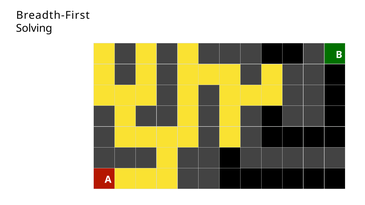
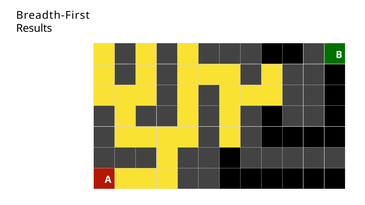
Solving: Solving -> Results (34, 28)
